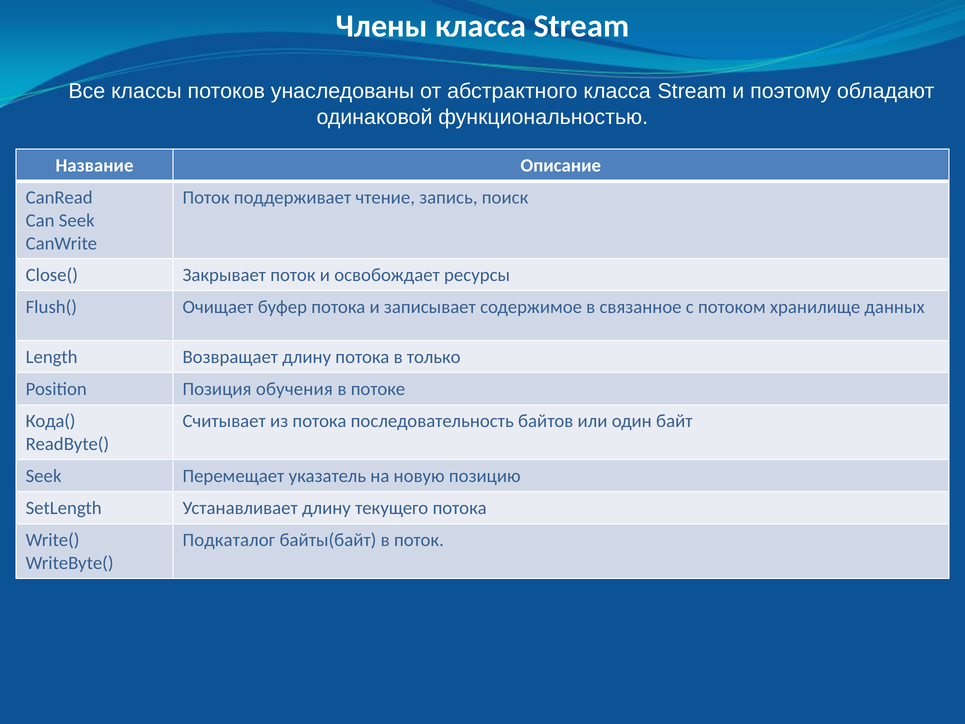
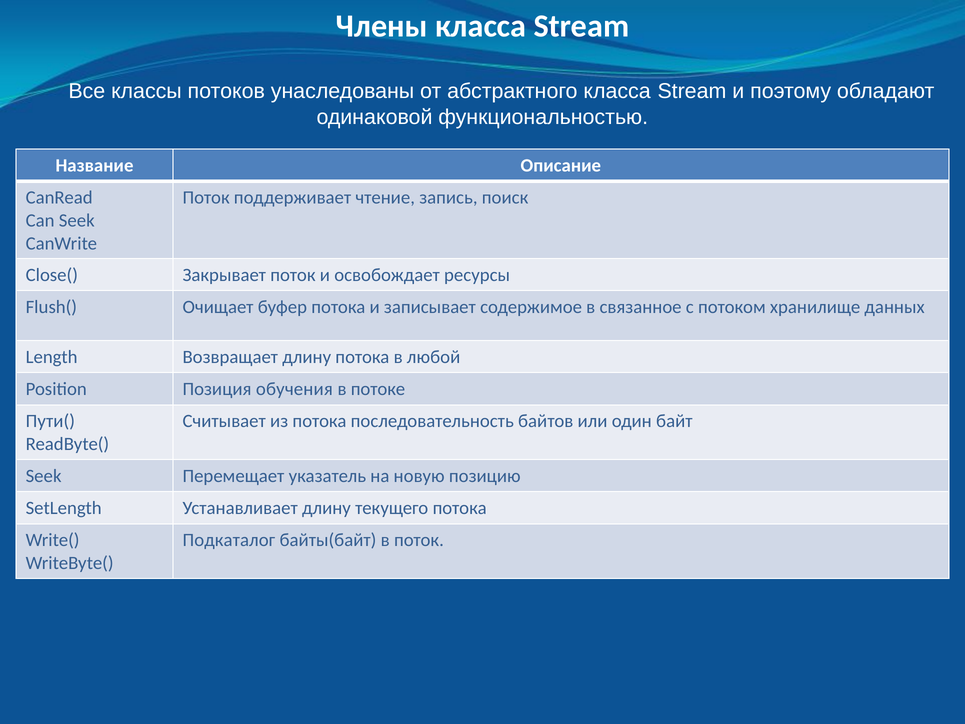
только: только -> любой (434, 357)
Кода(: Кода( -> Пути( (50, 421)
